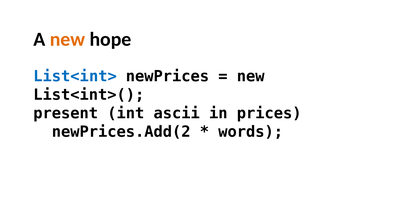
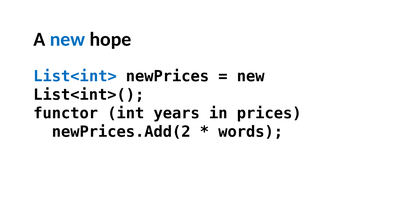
new colour: orange -> blue (68, 39)
present: present -> functor (66, 113)
ascii: ascii -> years (177, 113)
